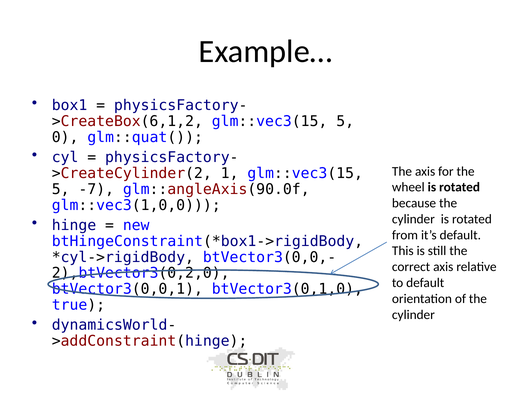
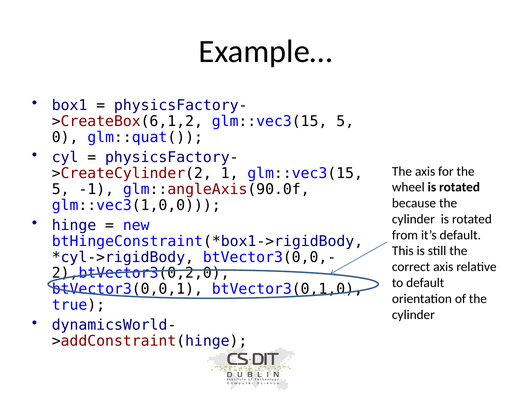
-7: -7 -> -1 (96, 189)
